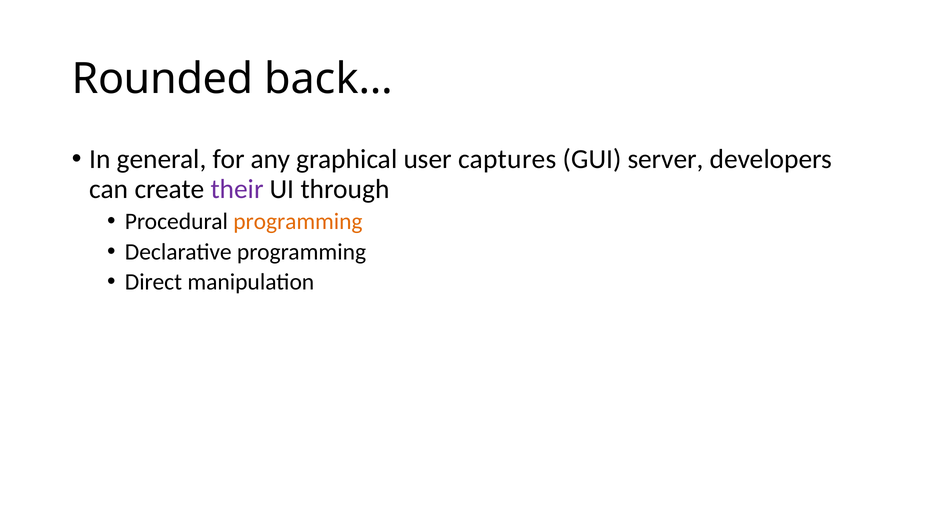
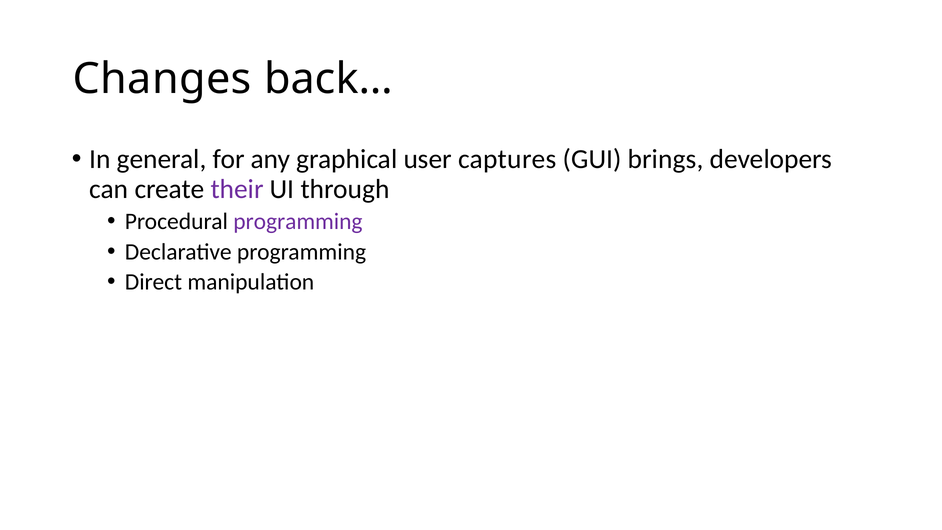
Rounded: Rounded -> Changes (162, 79)
server: server -> brings (666, 159)
programming colour: orange -> purple (298, 221)
